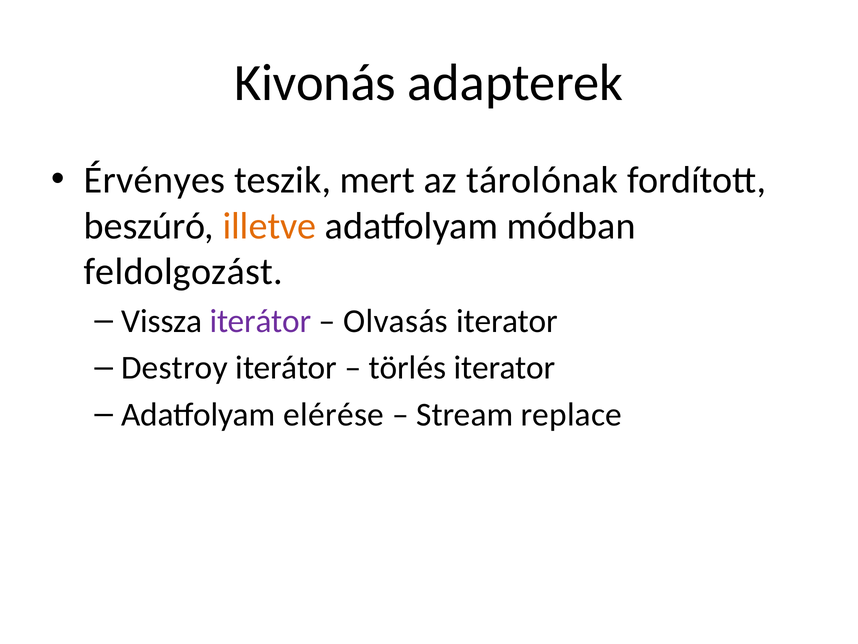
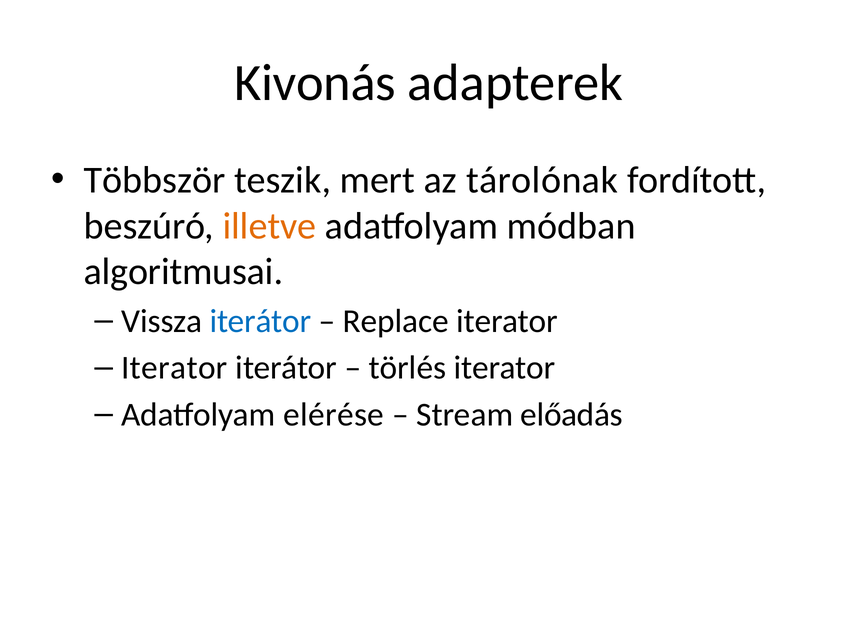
Érvényes: Érvényes -> Többször (155, 180)
feldolgozást: feldolgozást -> algoritmusai (183, 272)
iterátor colour: purple -> blue (261, 321)
Olvasás: Olvasás -> Replace (396, 321)
Destroy: Destroy -> Iterator (174, 368)
replace: replace -> előadás (572, 414)
